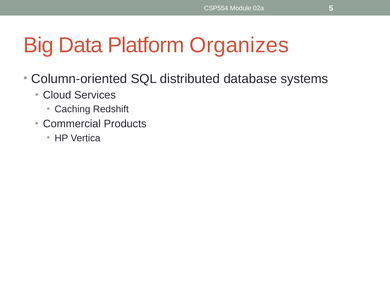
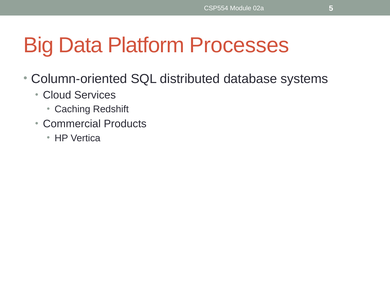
Organizes: Organizes -> Processes (239, 45)
